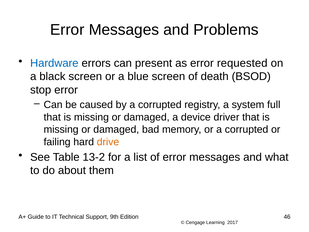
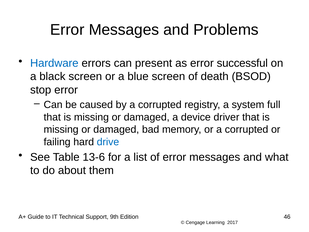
requested: requested -> successful (242, 63)
drive colour: orange -> blue (108, 142)
13-2: 13-2 -> 13-6 (94, 157)
